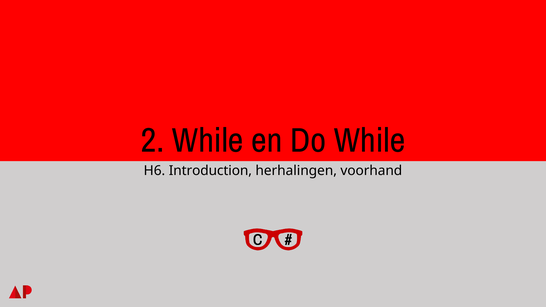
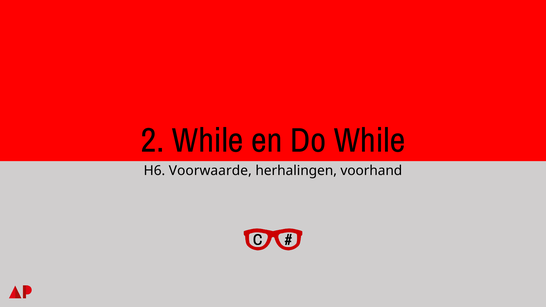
Introduction: Introduction -> Voorwaarde (210, 171)
